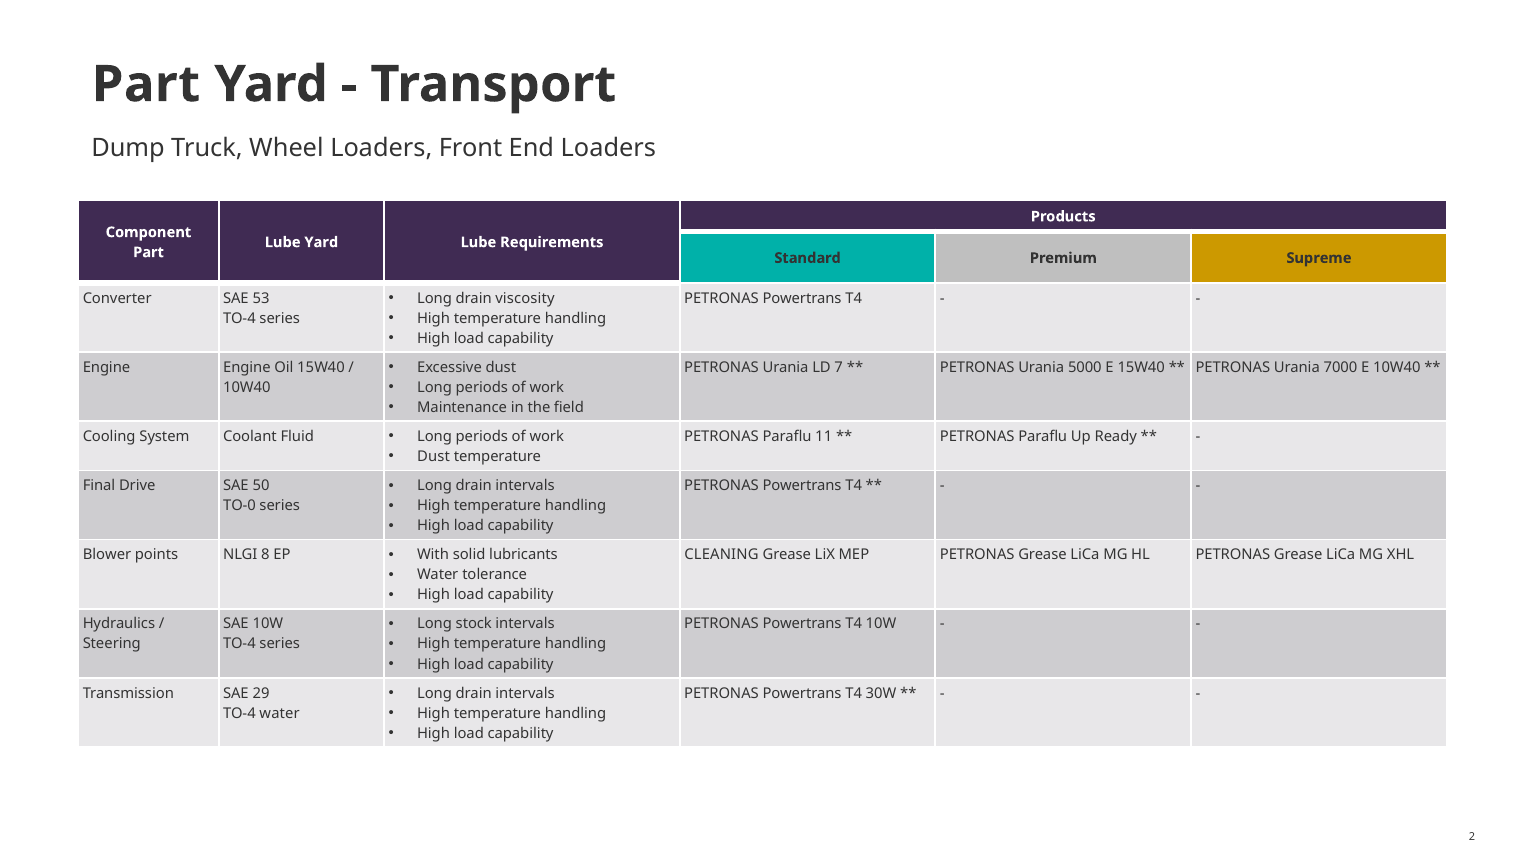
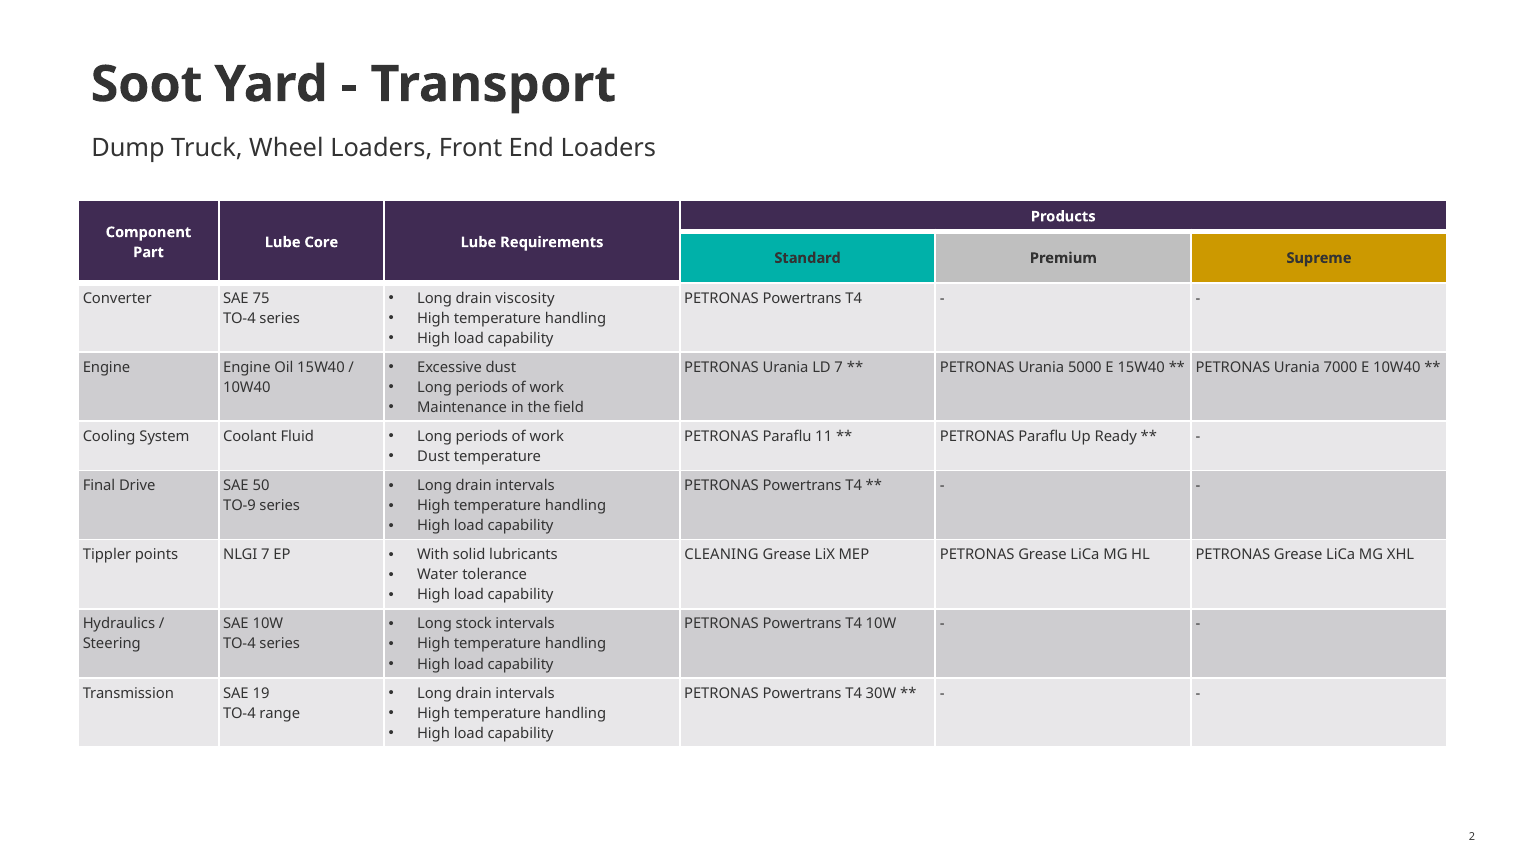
Part: Part -> Soot (147, 84)
Lube Yard: Yard -> Core (321, 242)
53: 53 -> 75 (261, 298)
TO-0: TO-0 -> TO-9 (240, 506)
Blower: Blower -> Tippler (107, 555)
NLGI 8: 8 -> 7 (265, 555)
29: 29 -> 19 (261, 693)
TO-4 water: water -> range (280, 713)
